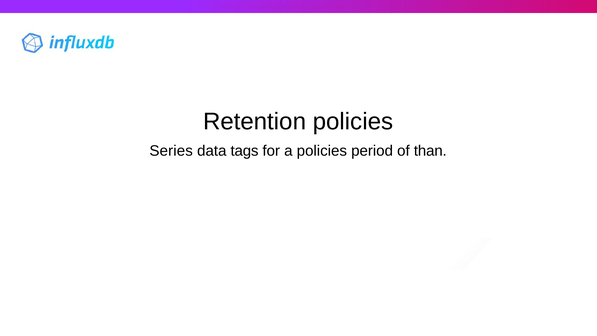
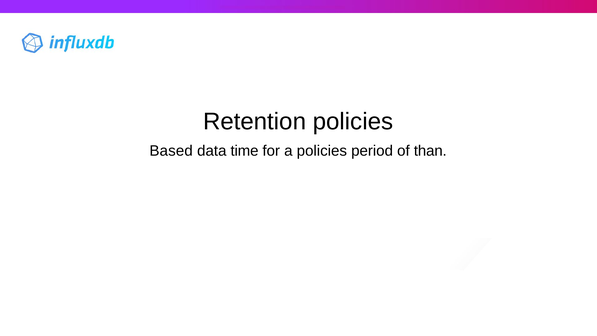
Series: Series -> Based (171, 151)
tags: tags -> time (245, 151)
